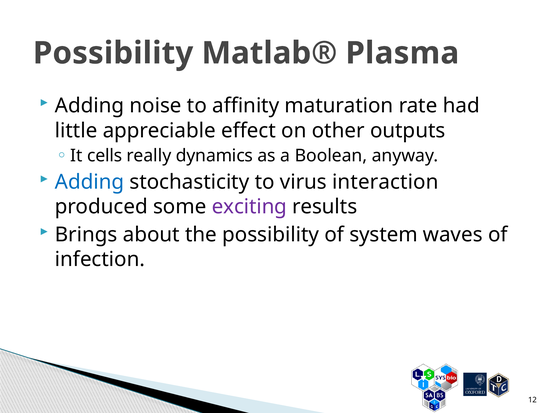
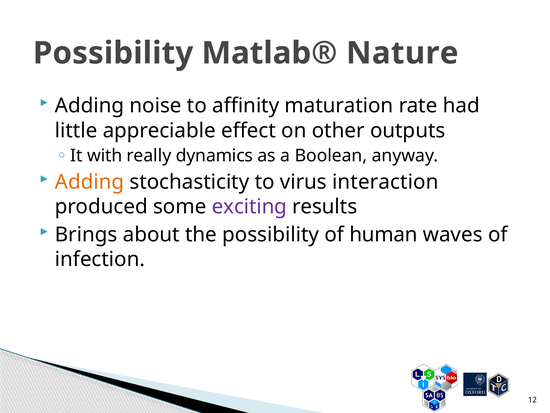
Plasma: Plasma -> Nature (402, 53)
cells: cells -> with (105, 156)
Adding colour: blue -> orange (90, 182)
system: system -> human (384, 234)
